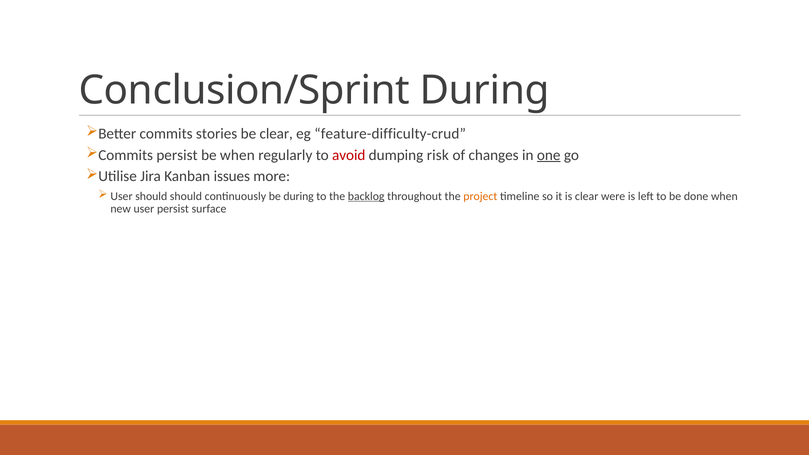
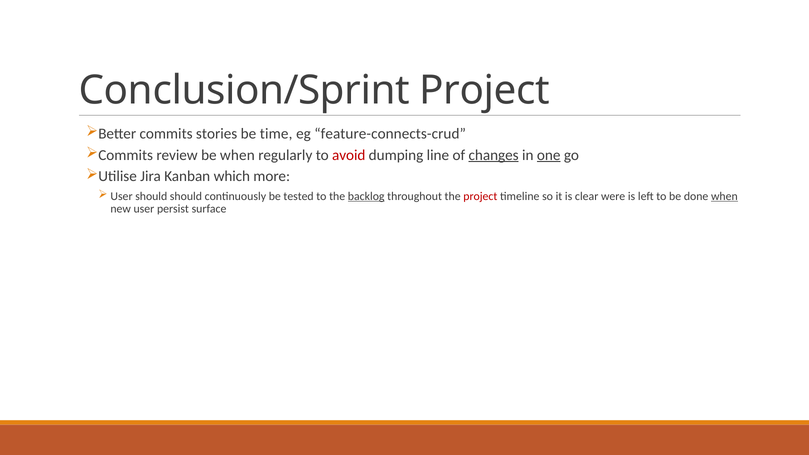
Conclusion/Sprint During: During -> Project (485, 91)
be clear: clear -> time (276, 134)
feature-difficulty-crud: feature-difficulty-crud -> feature-connects-crud (390, 134)
persist: persist -> review (177, 155)
risk: risk -> line (438, 155)
changes underline: none -> present (494, 155)
issues: issues -> which (232, 177)
be during: during -> tested (299, 196)
project colour: orange -> red (480, 196)
when underline: none -> present (724, 196)
